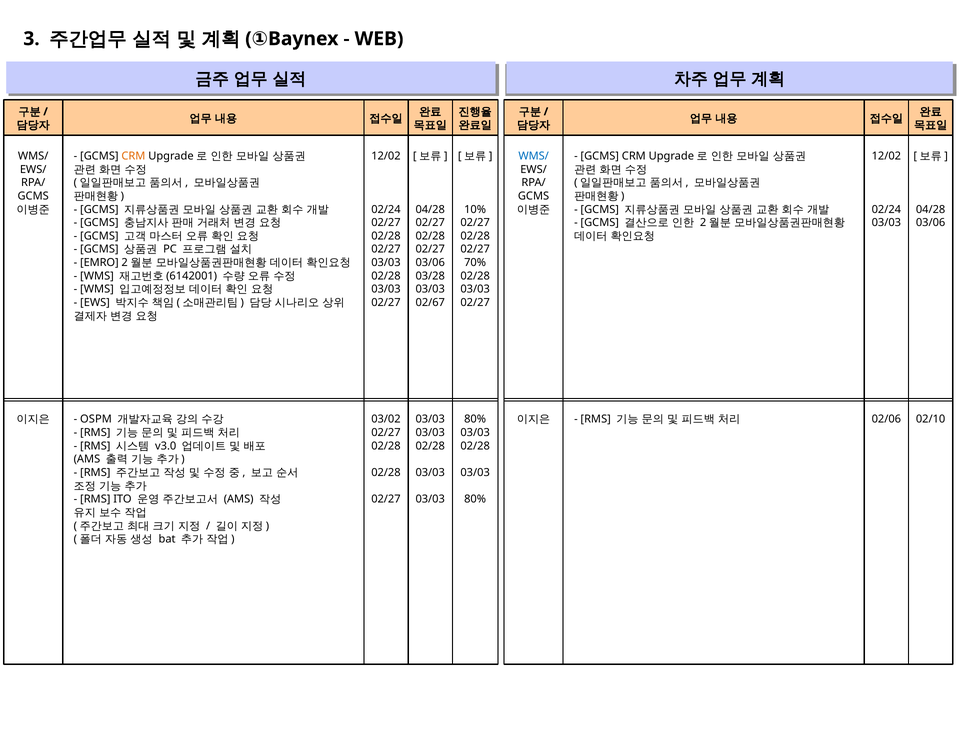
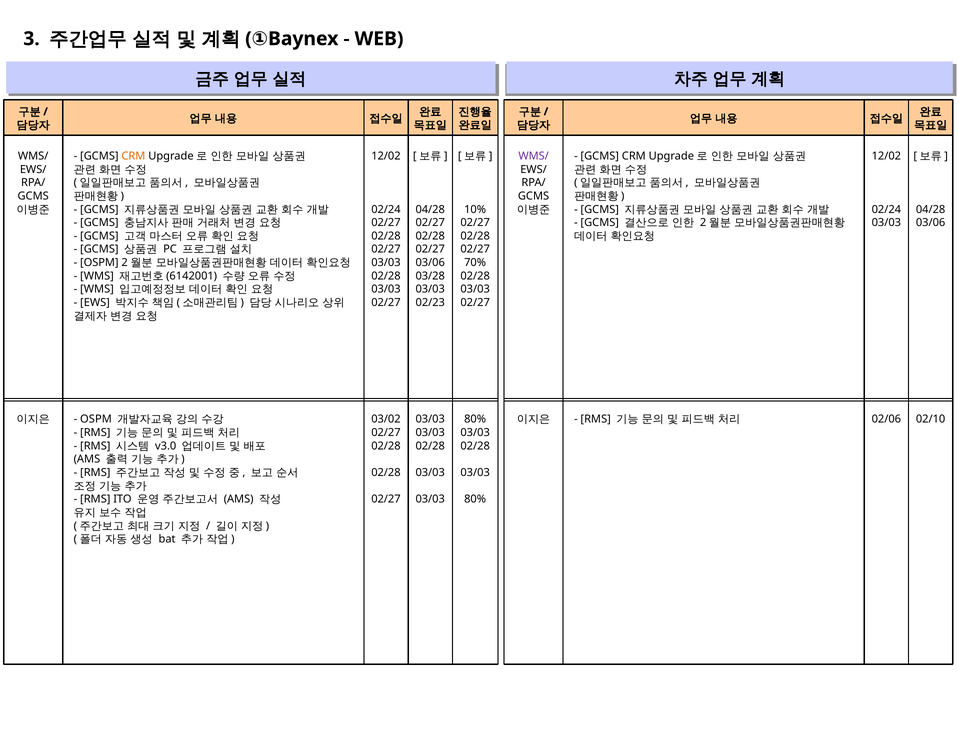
WMS/ colour: blue -> purple (534, 156)
EMRO: EMRO -> OSPM (99, 262)
02/67: 02/67 -> 02/23 (430, 302)
